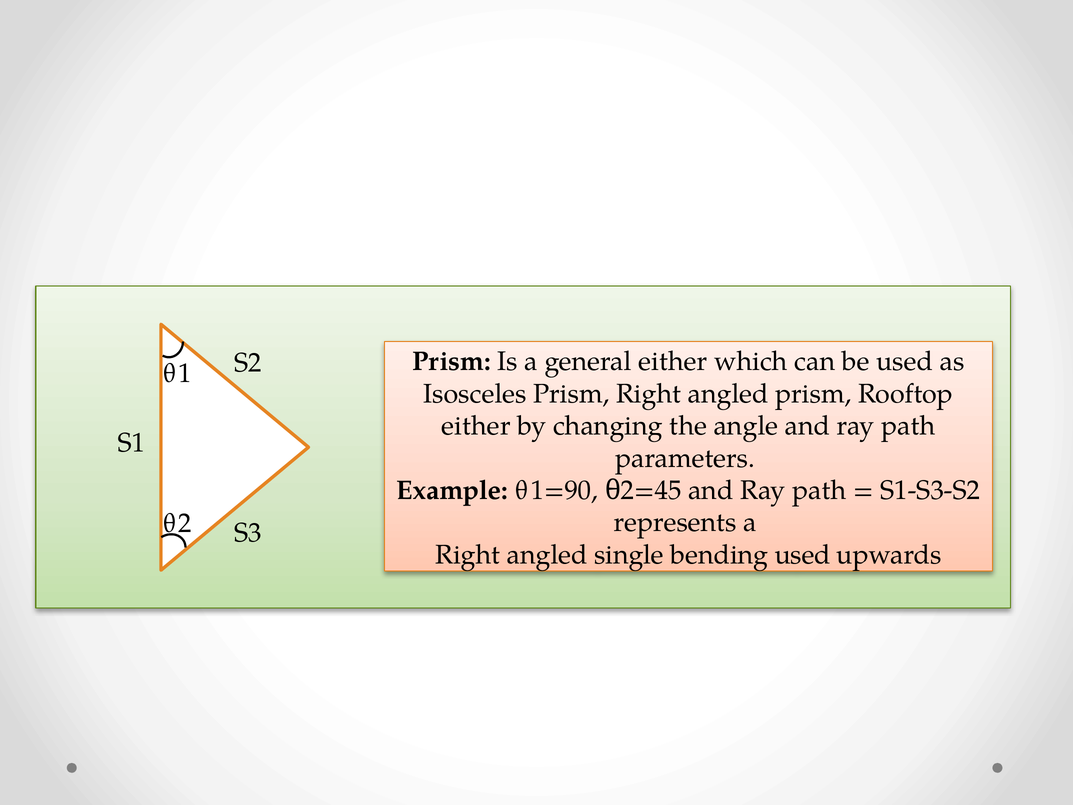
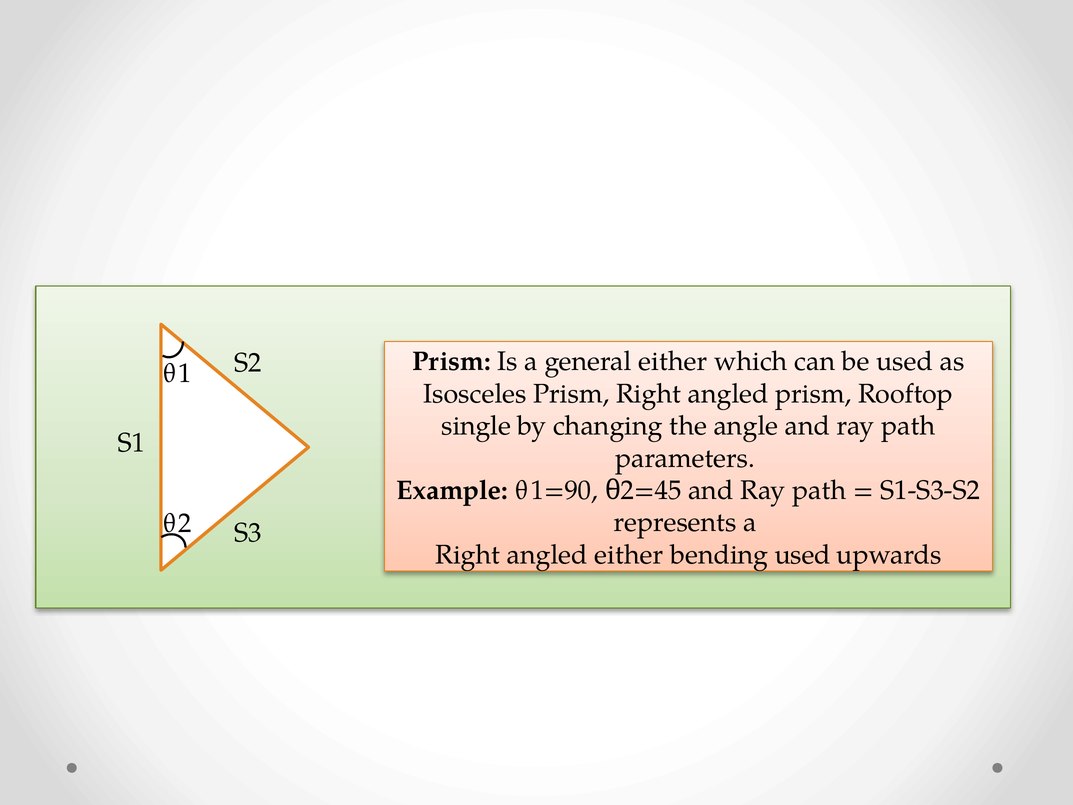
either: either -> single (476, 426)
angled single: single -> either (629, 555)
